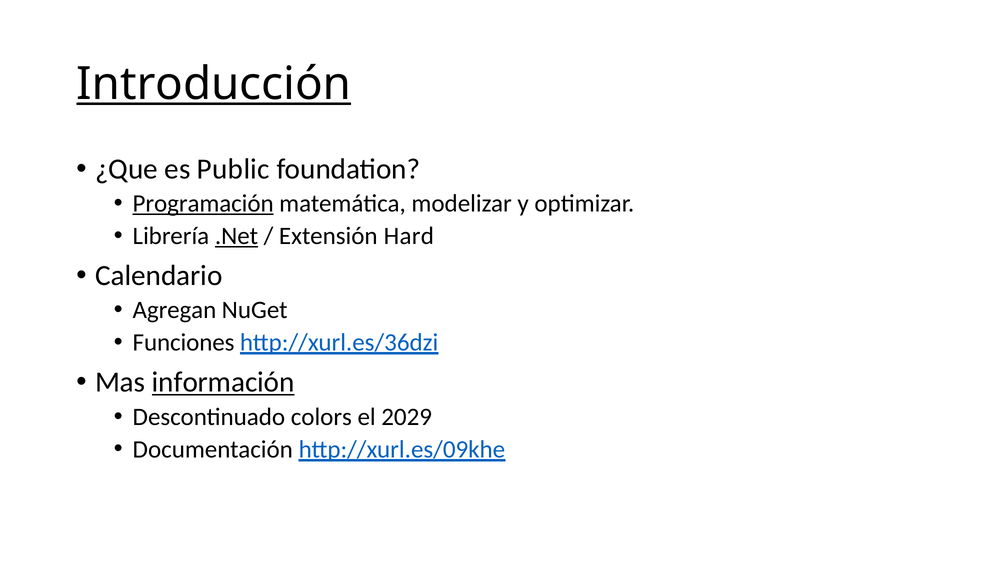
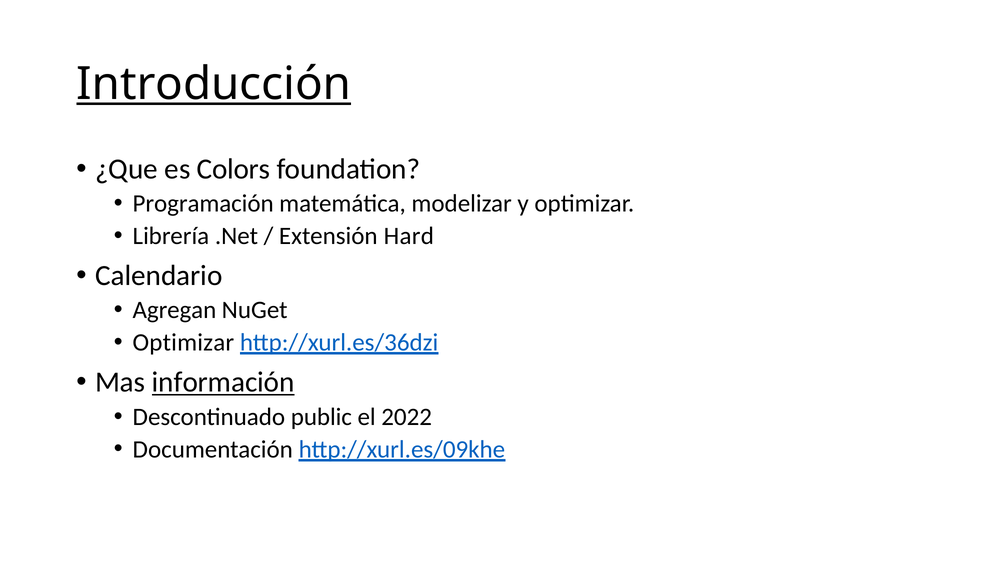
Public: Public -> Colors (234, 169)
Programación underline: present -> none (203, 204)
.Net underline: present -> none (236, 236)
Funciones: Funciones -> Optimizar (183, 343)
colors: colors -> public (321, 417)
2029: 2029 -> 2022 (407, 417)
